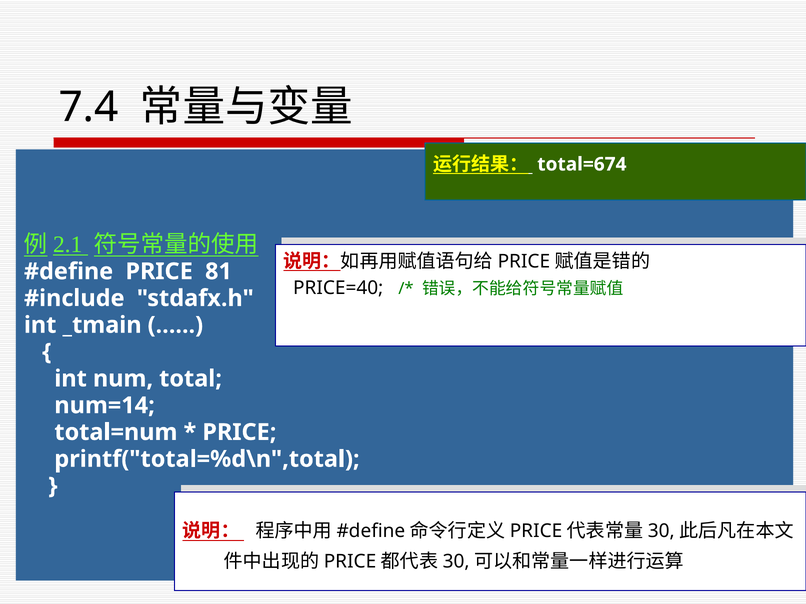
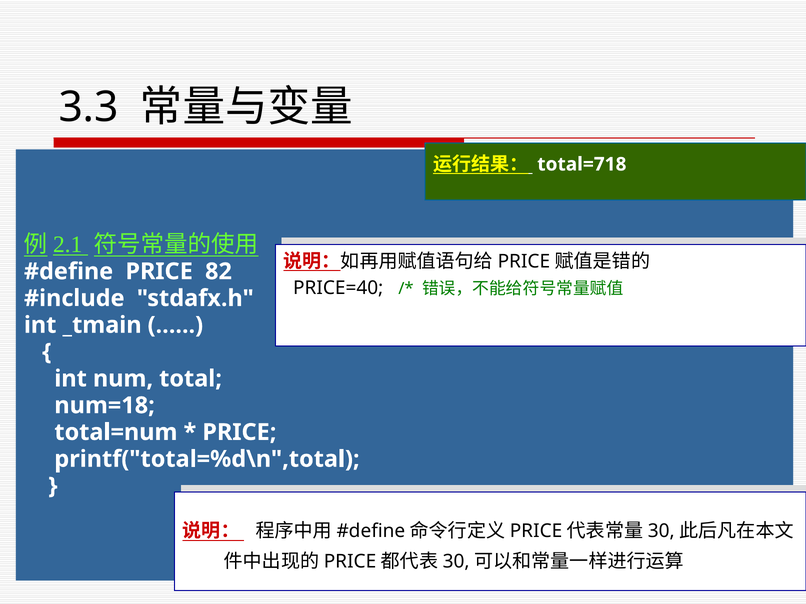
7.4: 7.4 -> 3.3 (89, 108)
total=674: total=674 -> total=718 (582, 164)
81: 81 -> 82 (218, 272)
num=14: num=14 -> num=18 (105, 406)
